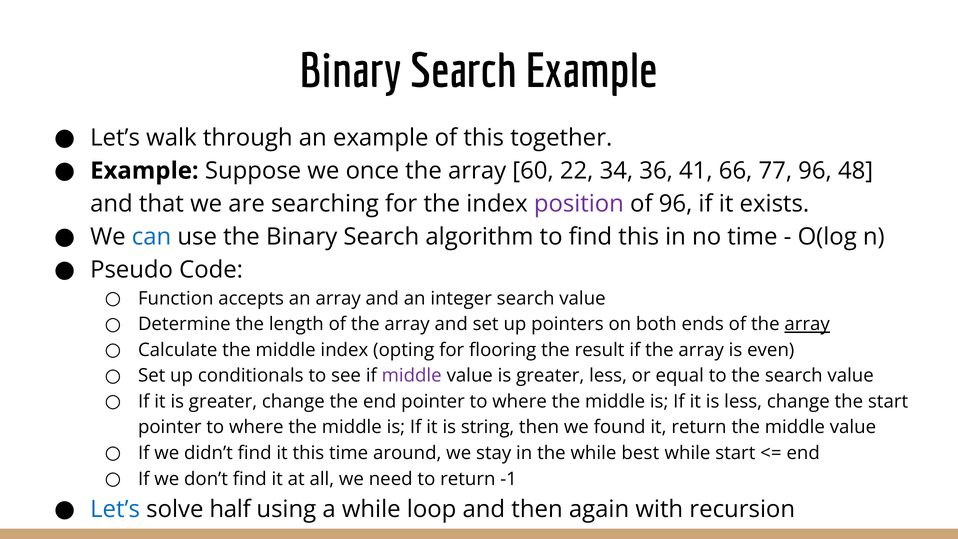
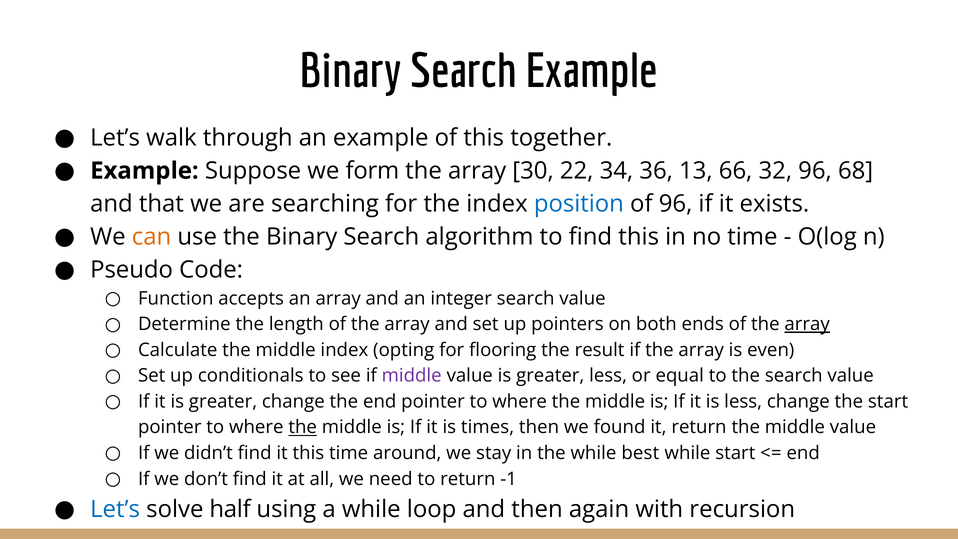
once: once -> form (372, 171)
60: 60 -> 30 (533, 171)
41: 41 -> 13 (696, 171)
77: 77 -> 32 (775, 171)
48: 48 -> 68 (856, 171)
position colour: purple -> blue (579, 204)
can colour: blue -> orange (152, 237)
the underline: none -> present (303, 427)
string: string -> times (488, 427)
